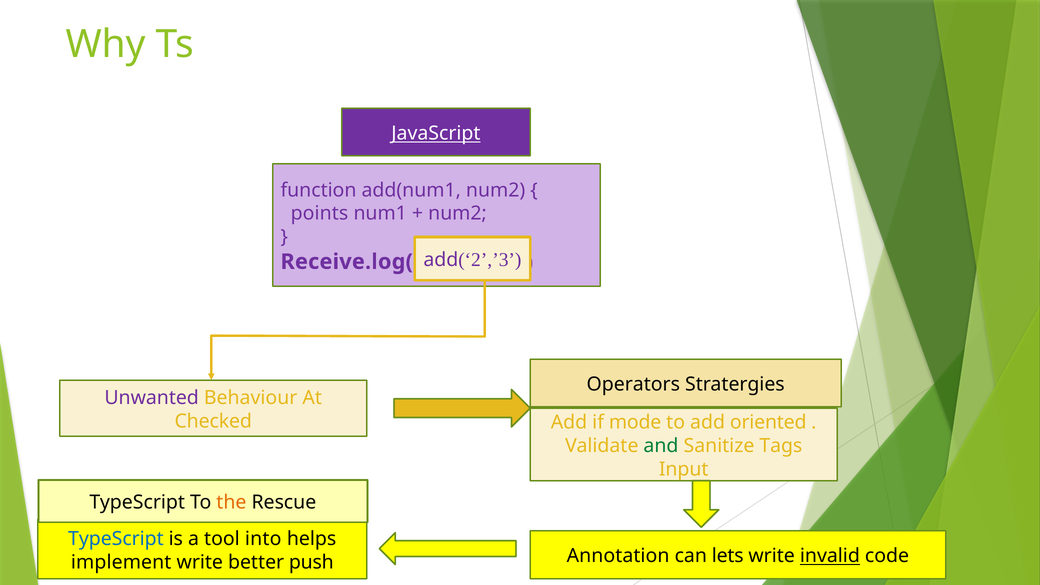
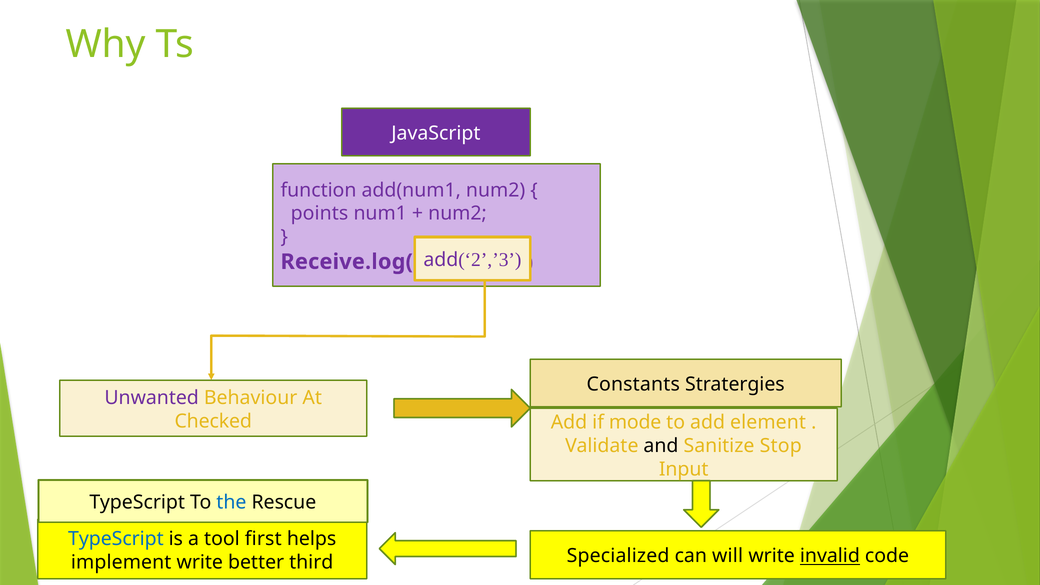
JavaScript underline: present -> none (436, 133)
Operators: Operators -> Constants (633, 384)
oriented: oriented -> element (768, 422)
and colour: green -> black (661, 446)
Tags: Tags -> Stop (781, 446)
the colour: orange -> blue (231, 503)
into: into -> first (263, 539)
Annotation: Annotation -> Specialized (618, 556)
lets: lets -> will (728, 556)
push: push -> third (311, 562)
